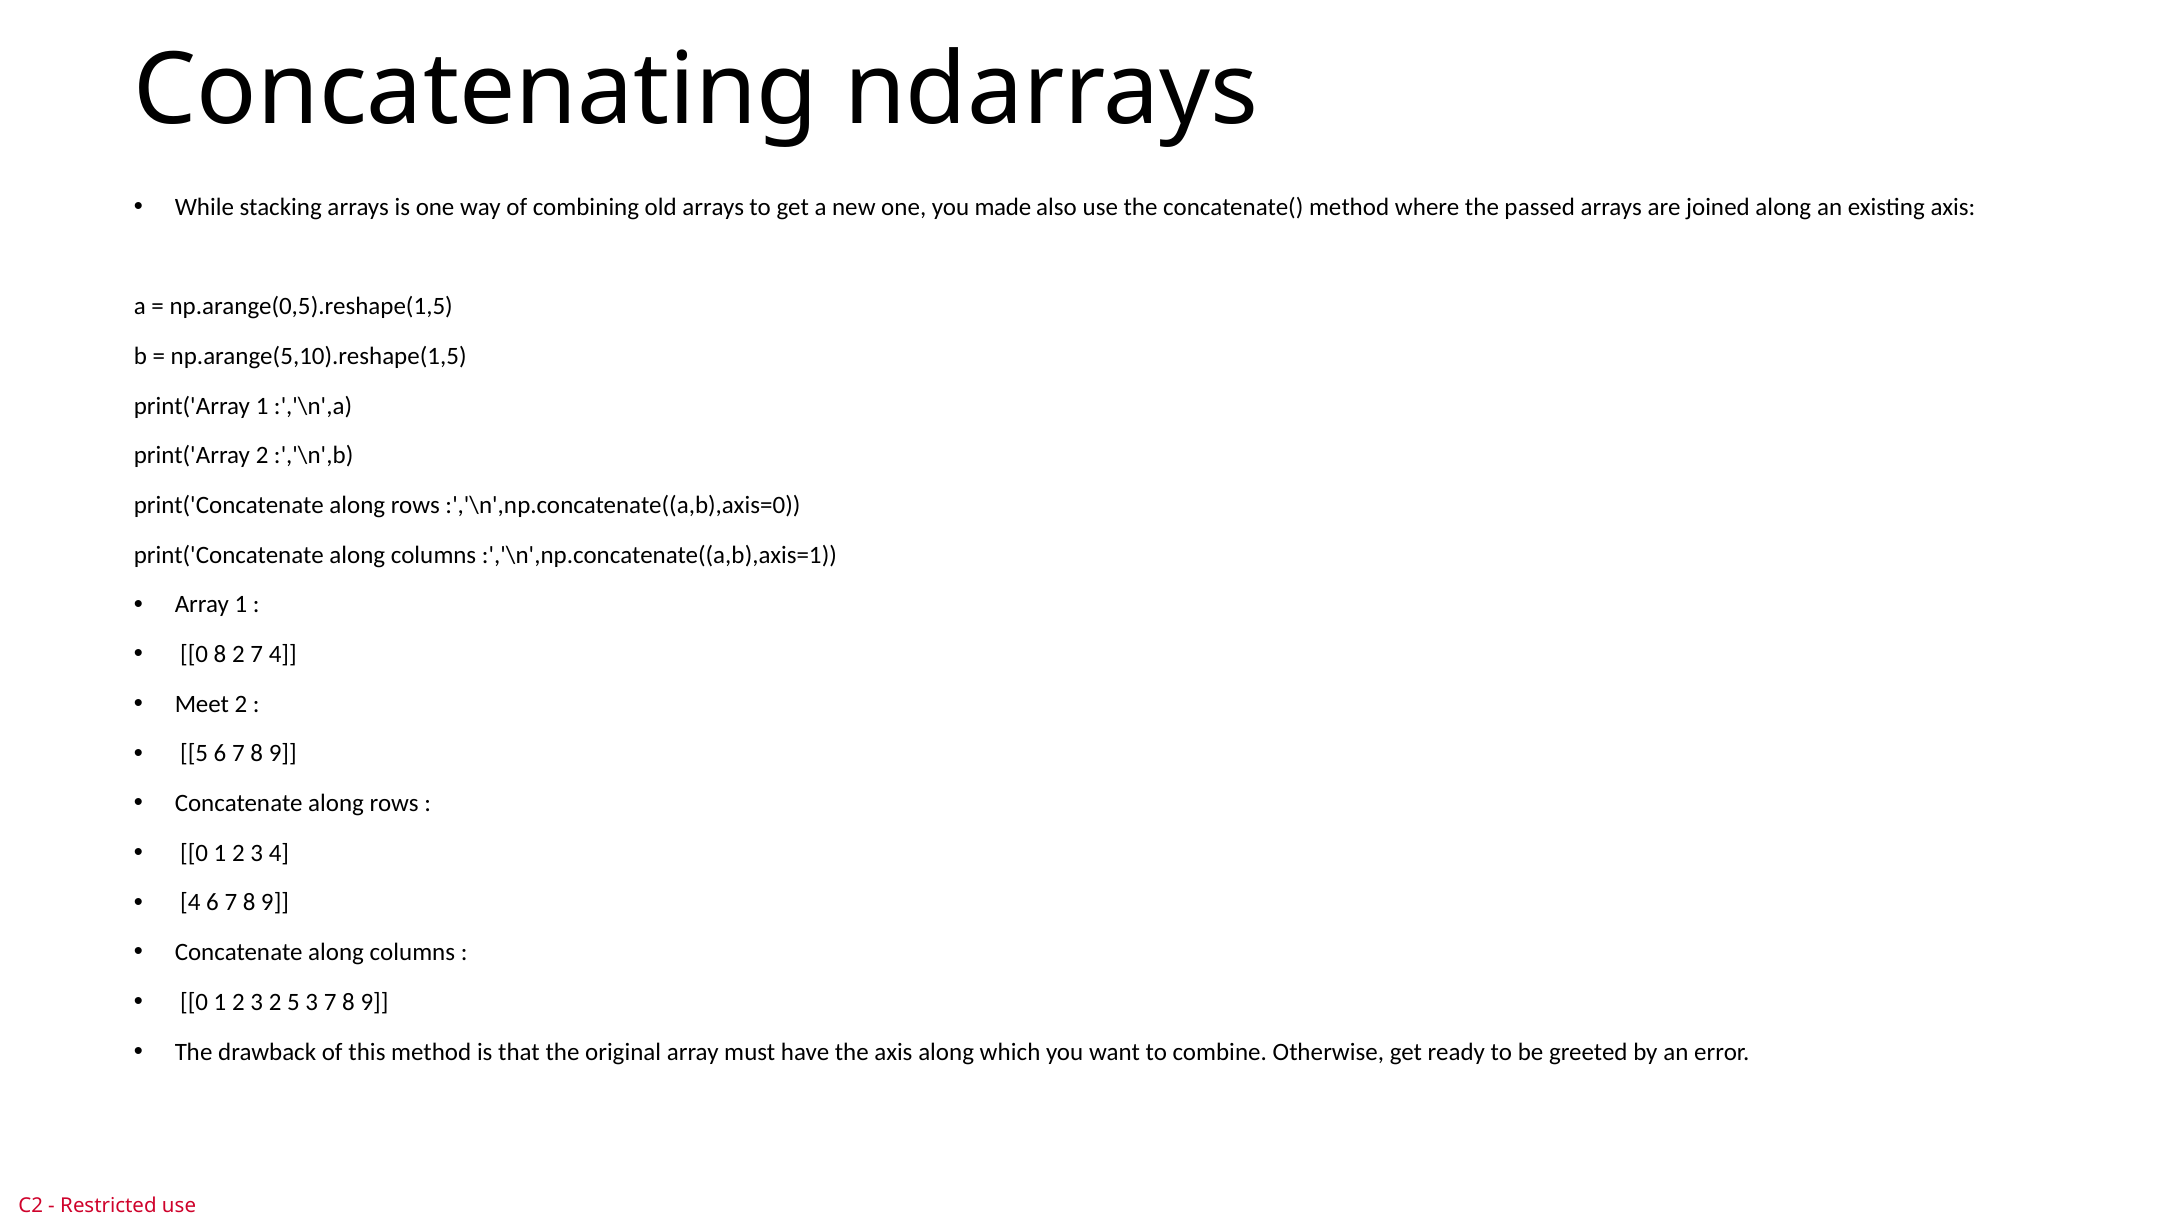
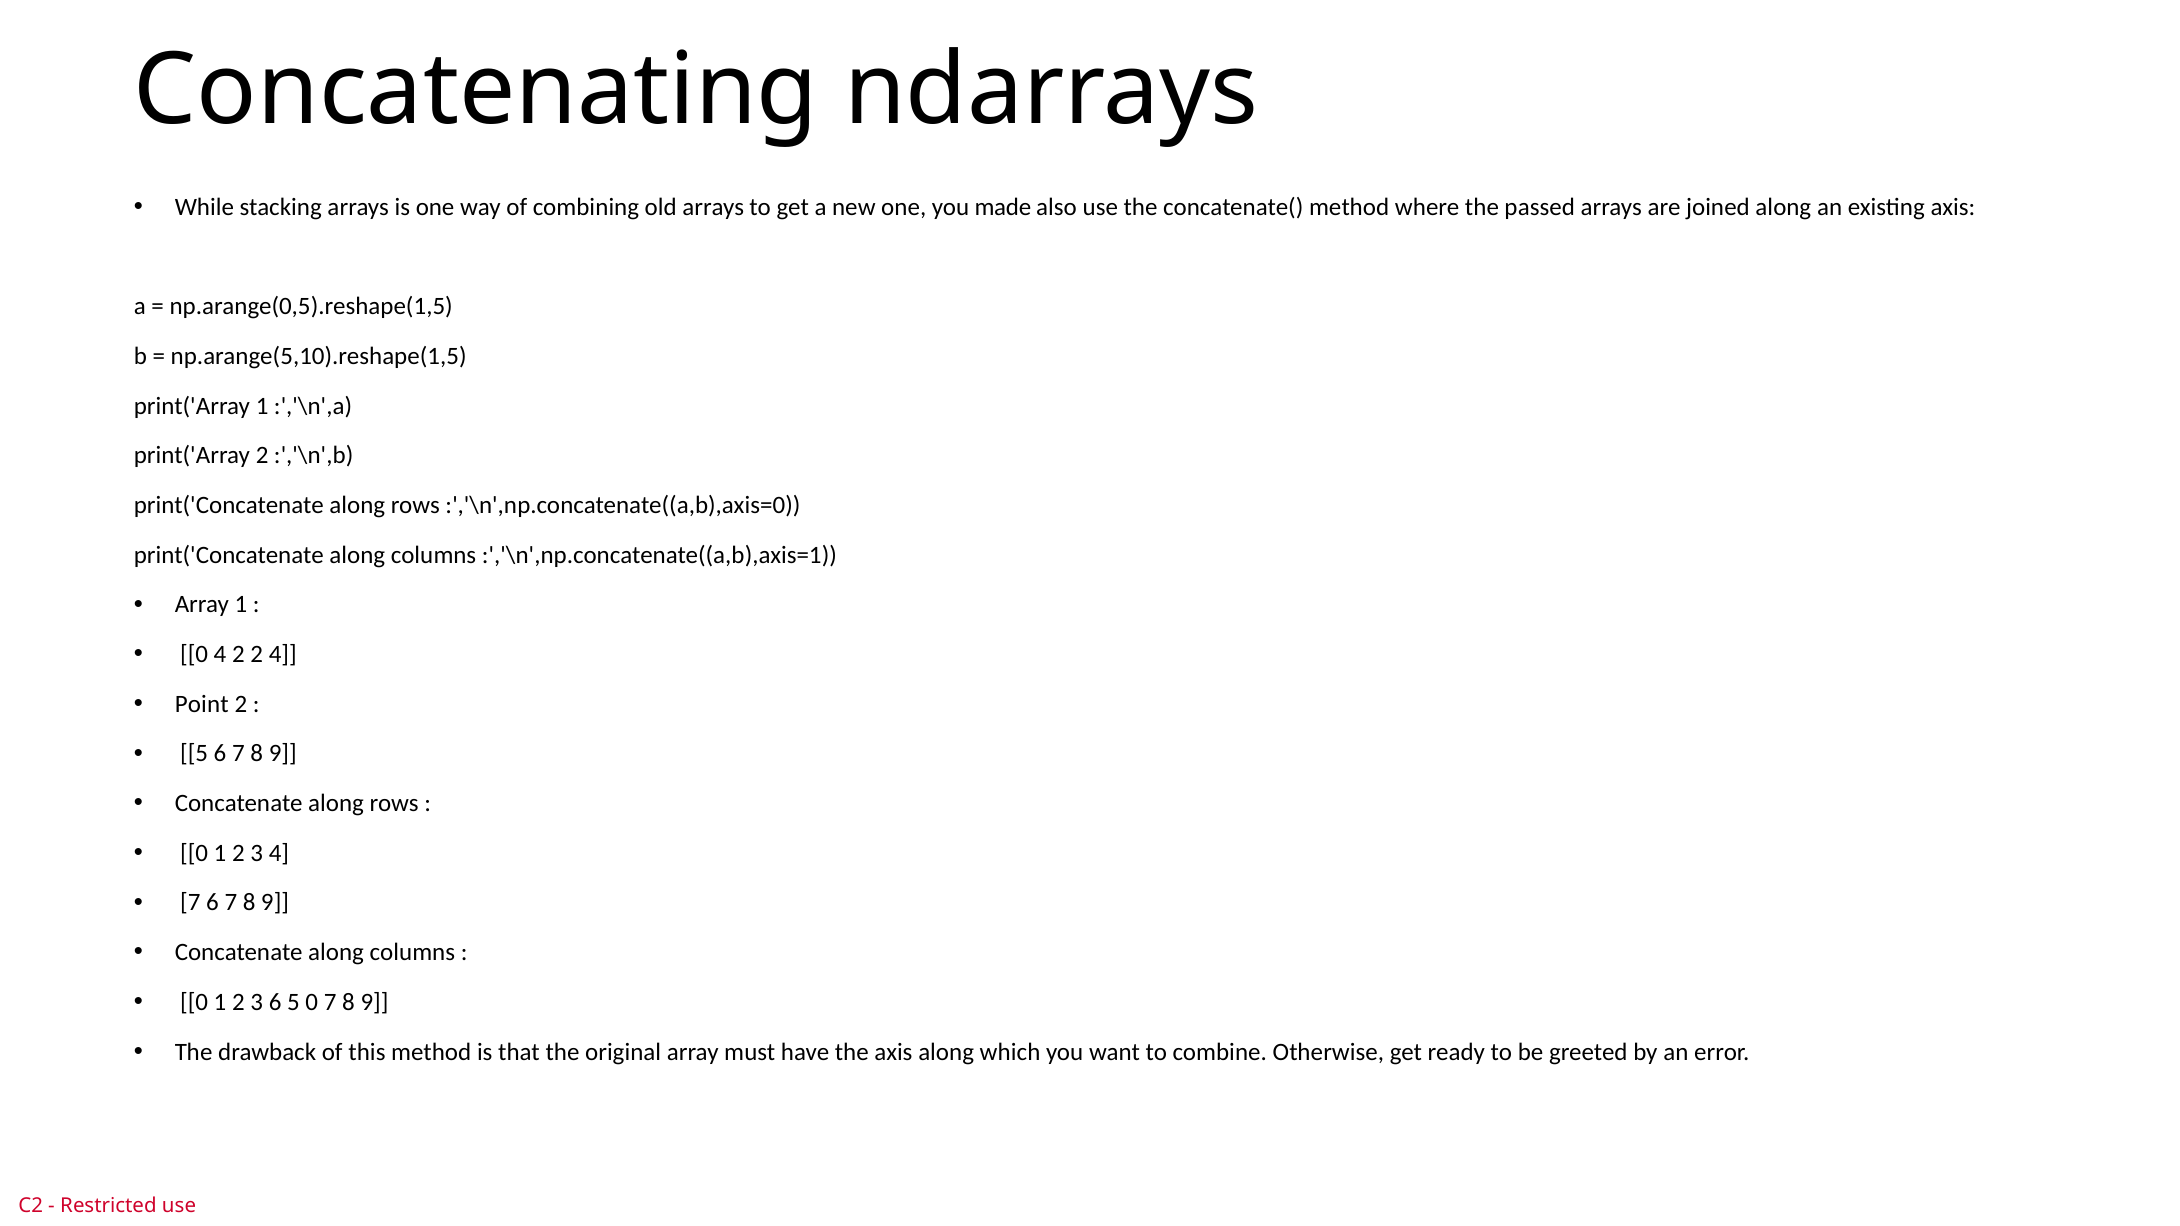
0 8: 8 -> 4 (220, 654)
2 7: 7 -> 2 (257, 654)
Meet: Meet -> Point (202, 704)
4: 4 -> 7 (190, 903)
3 2: 2 -> 6 (275, 1002)
5 3: 3 -> 0 (312, 1002)
